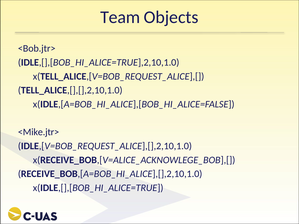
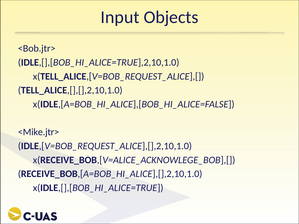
Team: Team -> Input (120, 17)
